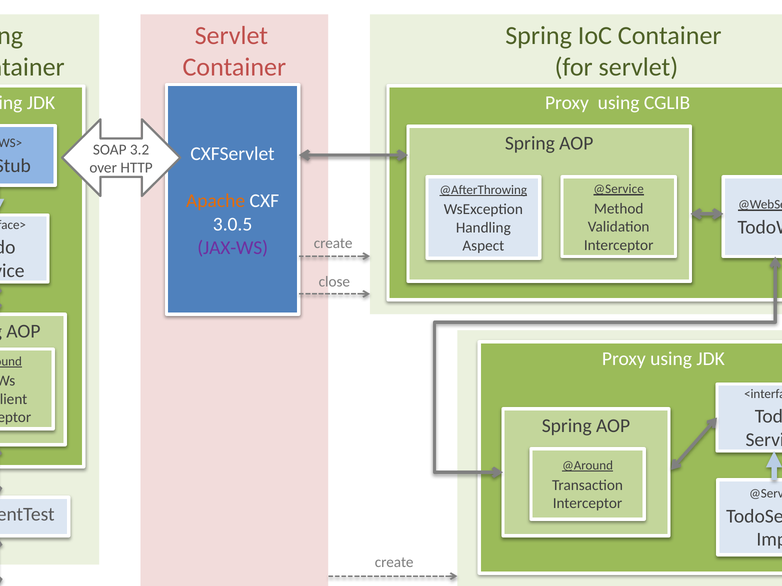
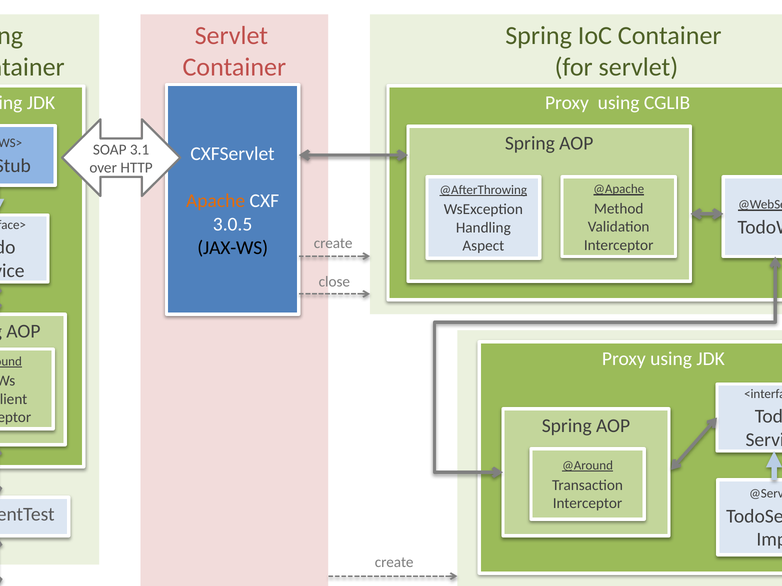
3.2: 3.2 -> 3.1 (140, 150)
@Service: @Service -> @Apache (619, 189)
JAX-WS colour: purple -> black (233, 248)
